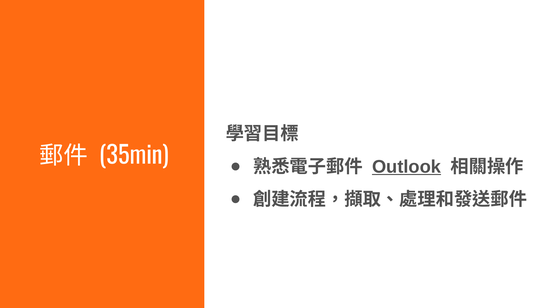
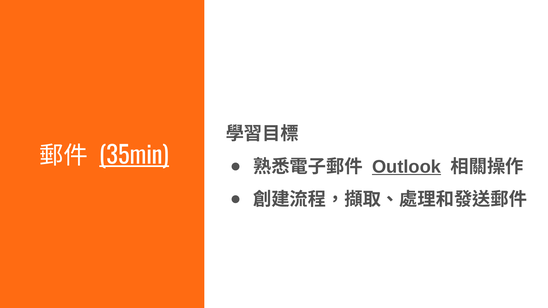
35min underline: none -> present (134, 156)
